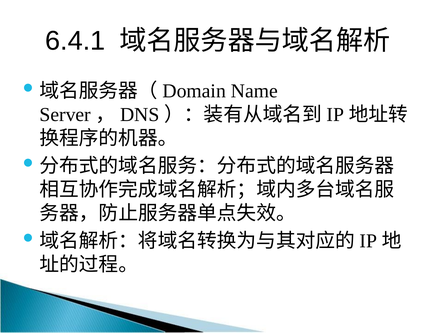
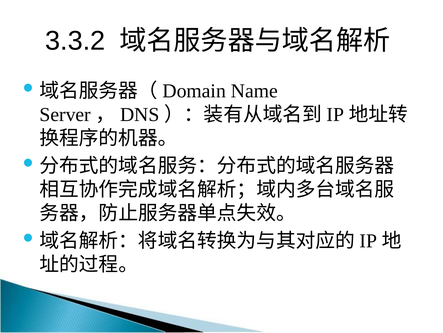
6.4.1: 6.4.1 -> 3.3.2 (75, 41)
